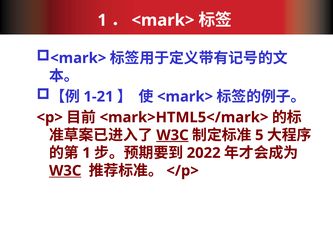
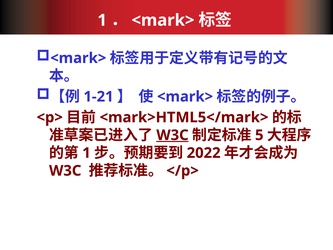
W3C underline: present -> none (65, 171)
